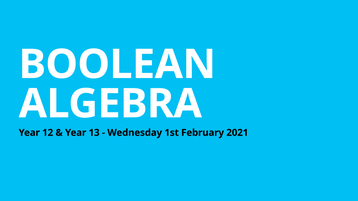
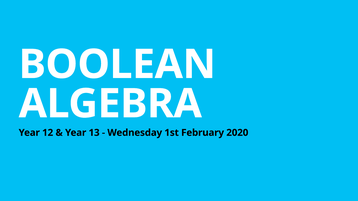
2021: 2021 -> 2020 (237, 133)
